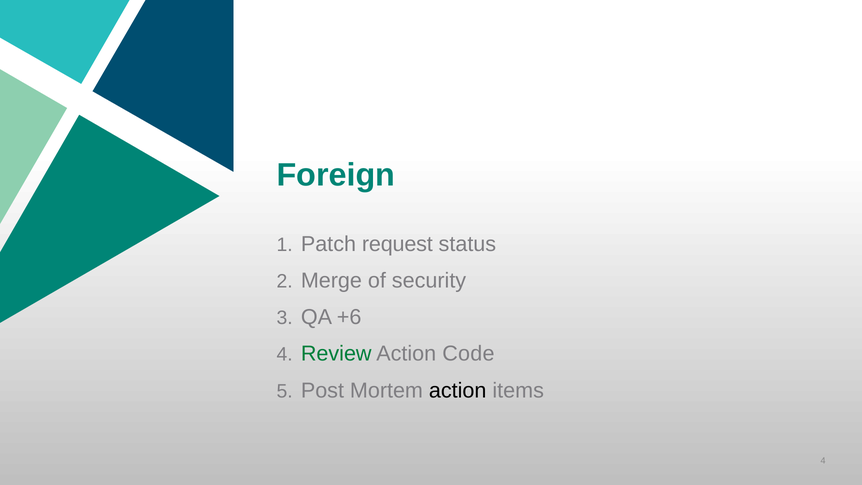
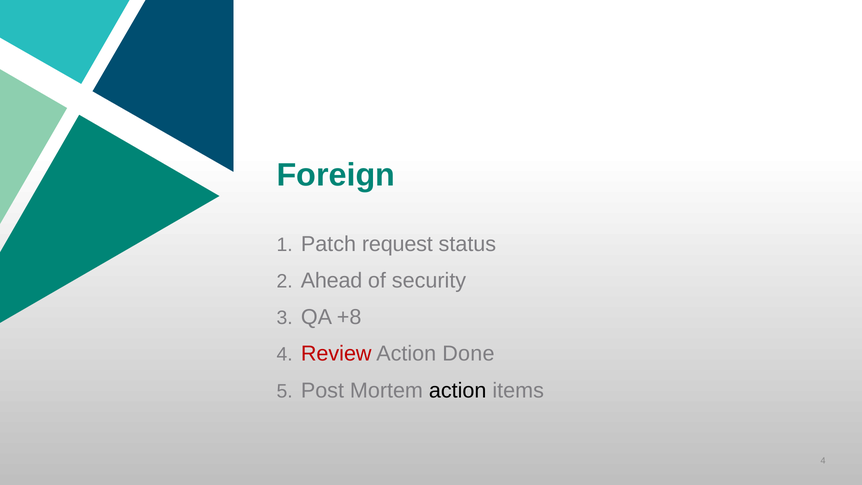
Merge: Merge -> Ahead (332, 281)
+6: +6 -> +8 (349, 317)
Review colour: green -> red (336, 354)
Code: Code -> Done (468, 354)
